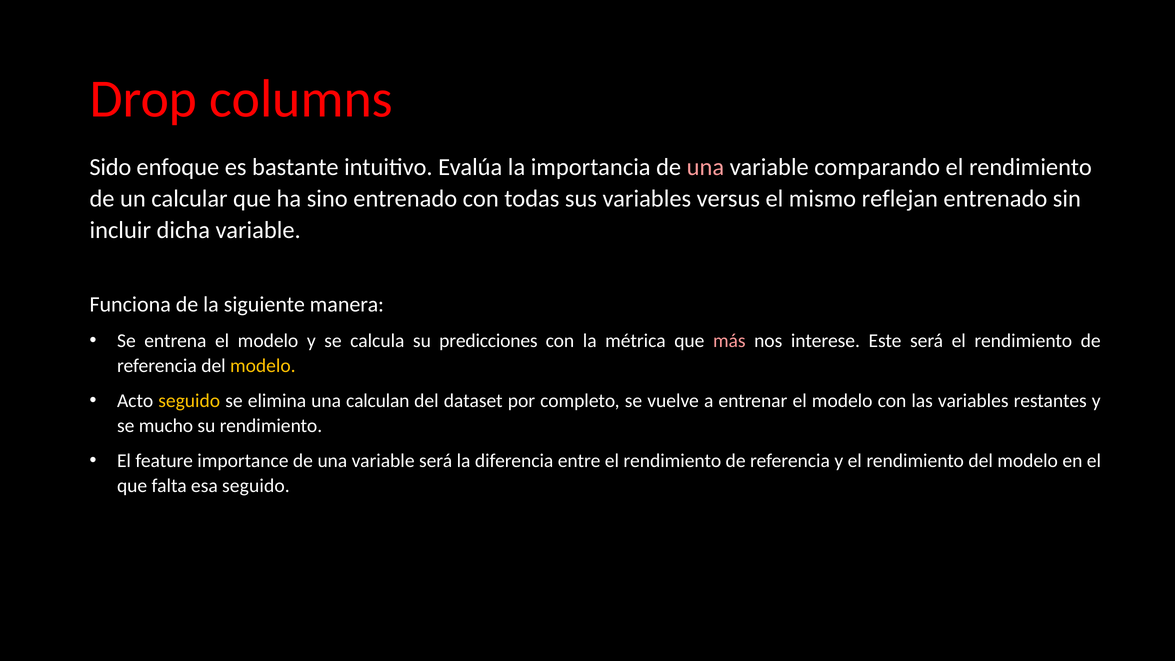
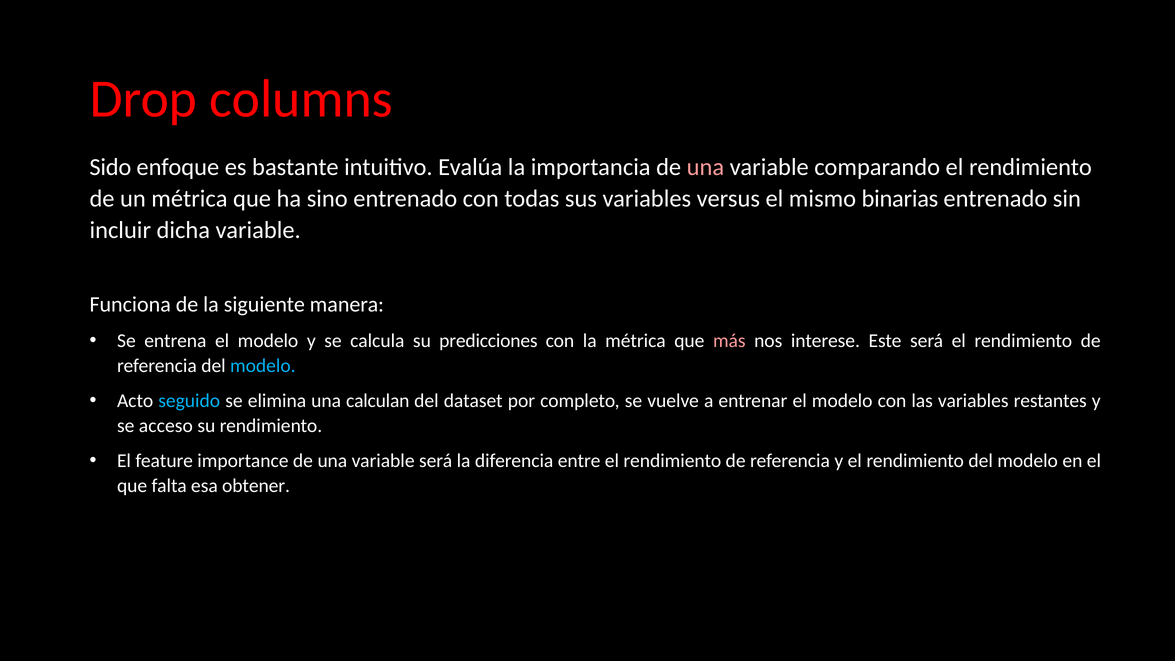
un calcular: calcular -> métrica (189, 199)
reflejan: reflejan -> binarias (900, 199)
modelo colour: yellow -> light blue (263, 366)
seguido colour: yellow -> light blue (189, 401)
mucho: mucho -> acceso (166, 426)
esa seguido: seguido -> obtener (256, 486)
